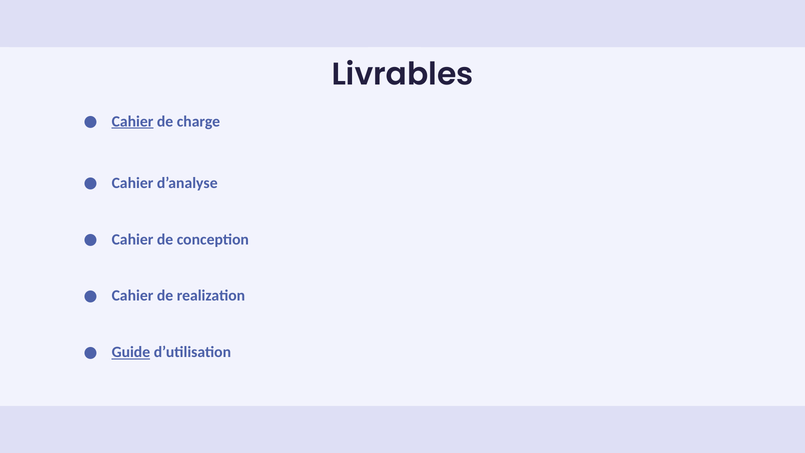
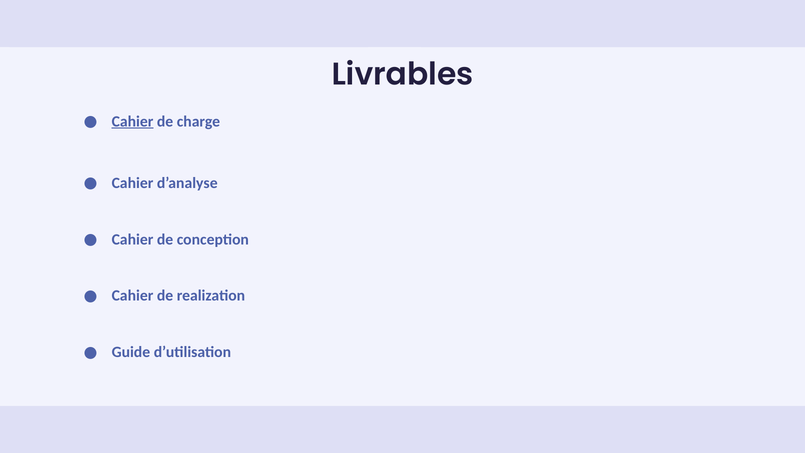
Guide underline: present -> none (131, 352)
